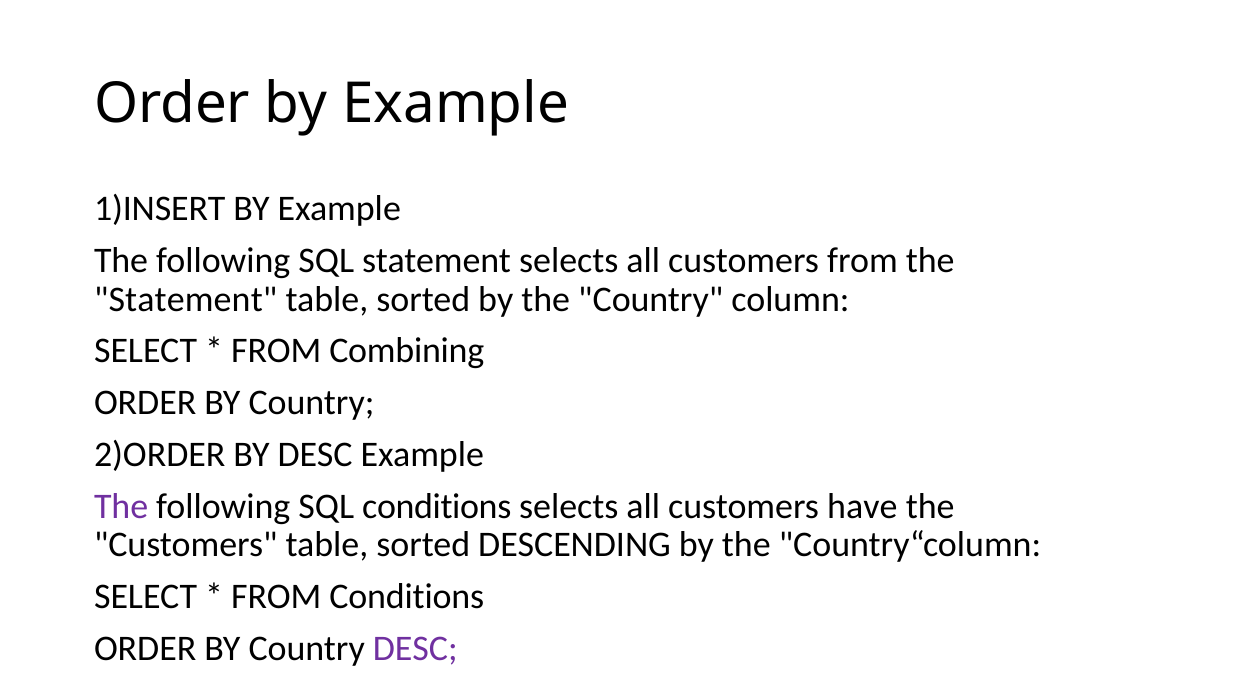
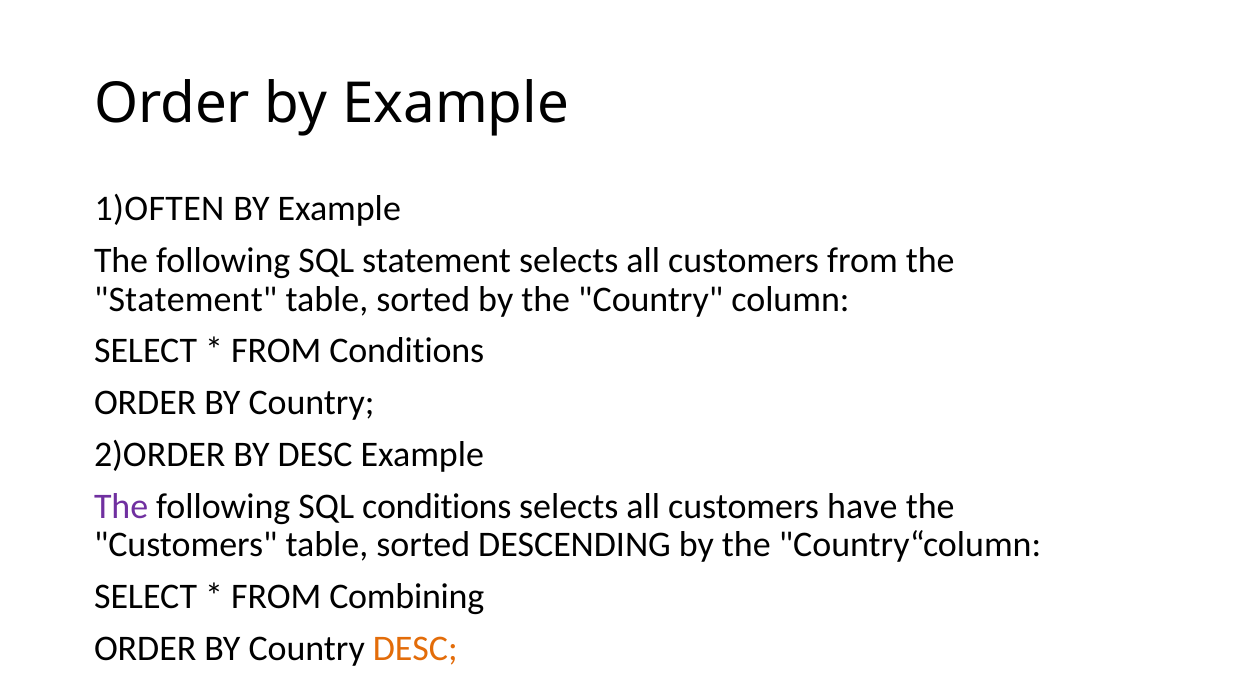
1)INSERT: 1)INSERT -> 1)OFTEN (160, 208)
FROM Combining: Combining -> Conditions (407, 351)
FROM Conditions: Conditions -> Combining (407, 596)
DESC colour: purple -> orange (415, 648)
